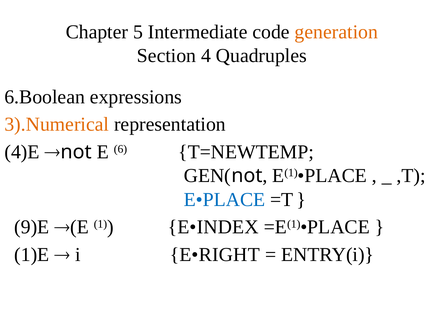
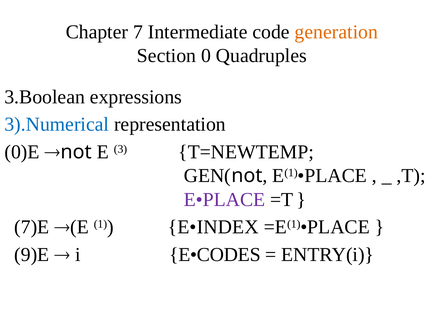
5: 5 -> 7 (138, 32)
4: 4 -> 0 (206, 56)
6.Boolean: 6.Boolean -> 3.Boolean (45, 97)
3).Numerical colour: orange -> blue (57, 124)
4)E: 4)E -> 0)E (22, 152)
6: 6 -> 3 (120, 149)
E•PLACE colour: blue -> purple (224, 199)
9)E: 9)E -> 7)E (32, 227)
1)E: 1)E -> 9)E (32, 255)
E•RIGHT: E•RIGHT -> E•CODES (215, 255)
